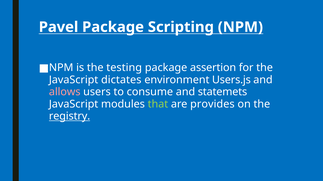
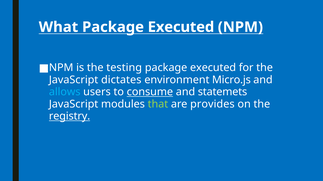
Pavel: Pavel -> What (58, 27)
Scripting: Scripting -> Executed (181, 27)
assertion: assertion -> executed (213, 68)
Users.js: Users.js -> Micro.js (231, 80)
allows colour: pink -> light blue (65, 92)
consume underline: none -> present (150, 92)
